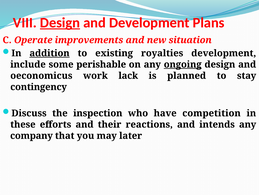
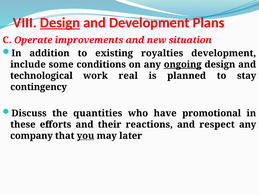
addition underline: present -> none (50, 53)
perishable: perishable -> conditions (101, 64)
oeconomicus: oeconomicus -> technological (41, 75)
lack: lack -> real (128, 75)
inspection: inspection -> quantities (98, 113)
competition: competition -> promotional (212, 113)
intends: intends -> respect (217, 124)
you underline: none -> present (86, 135)
